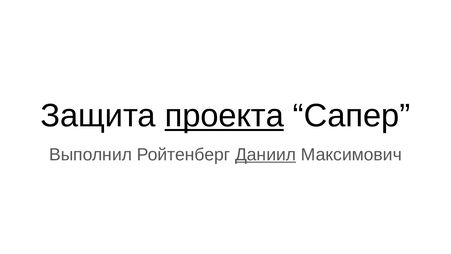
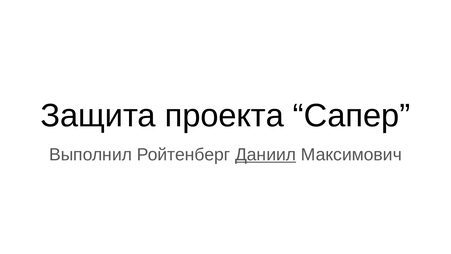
проекта underline: present -> none (224, 116)
